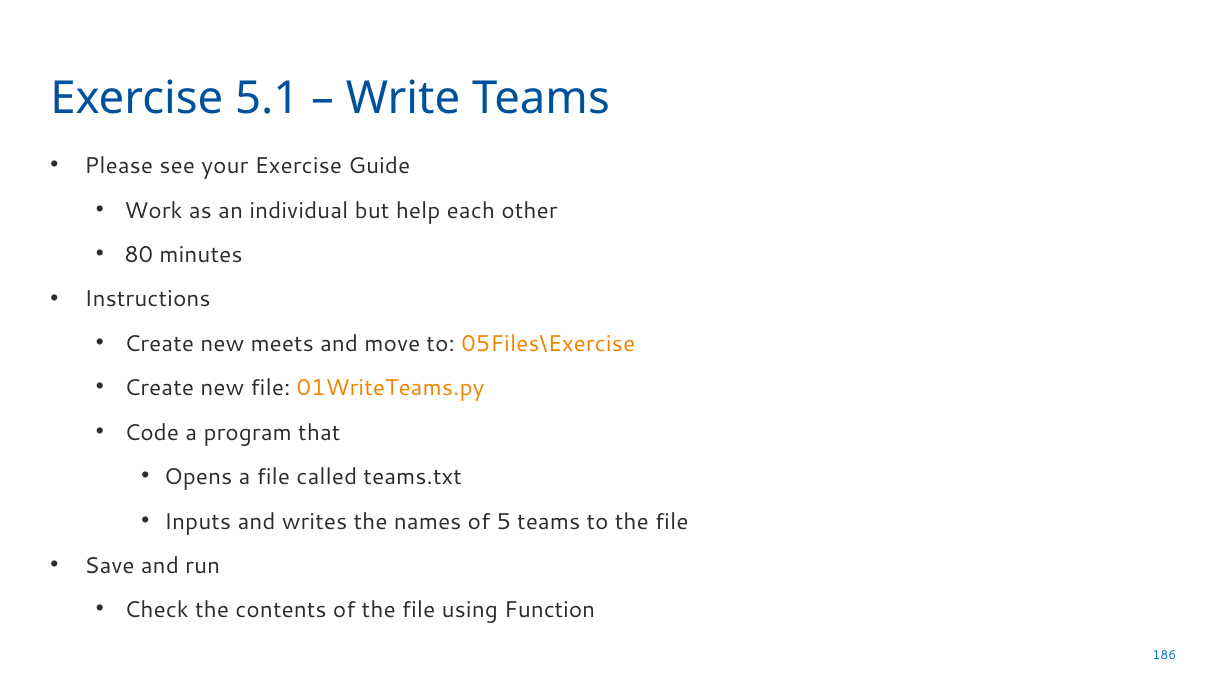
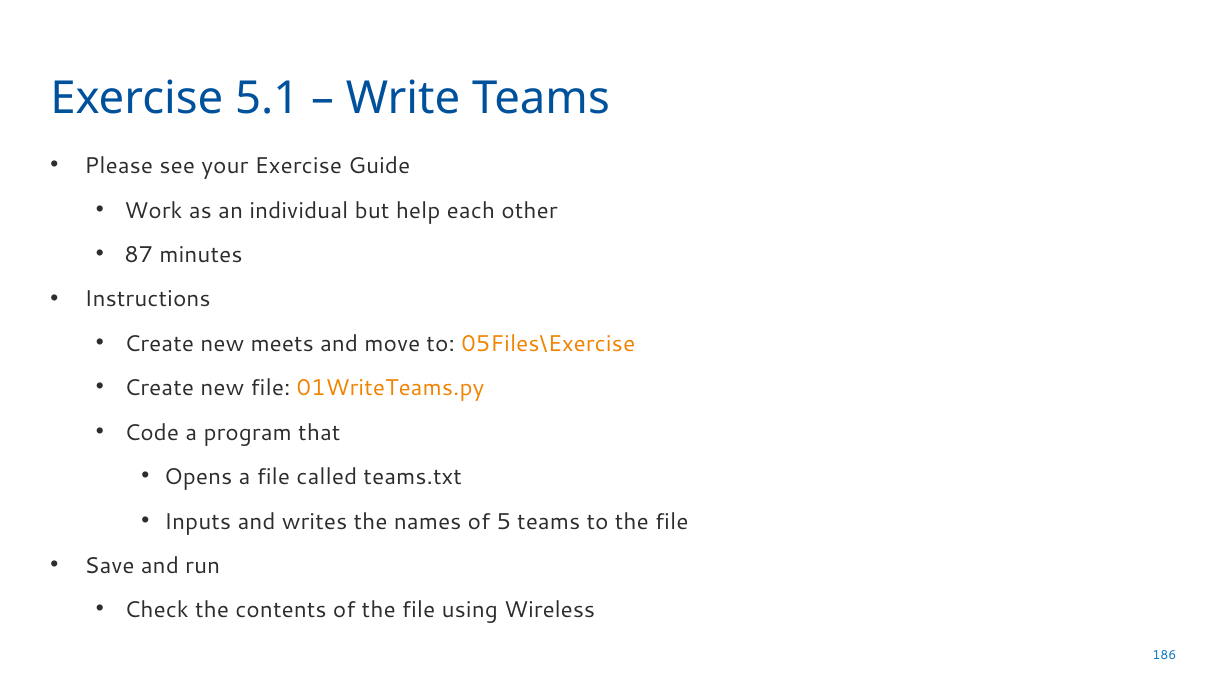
80: 80 -> 87 (139, 255)
Function: Function -> Wireless (550, 610)
